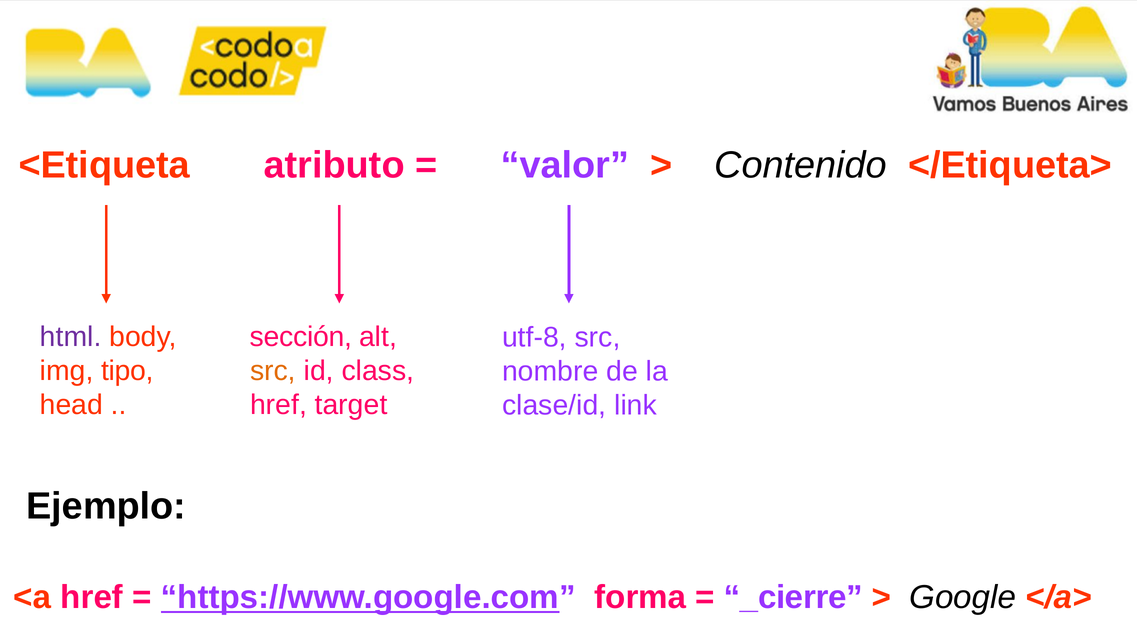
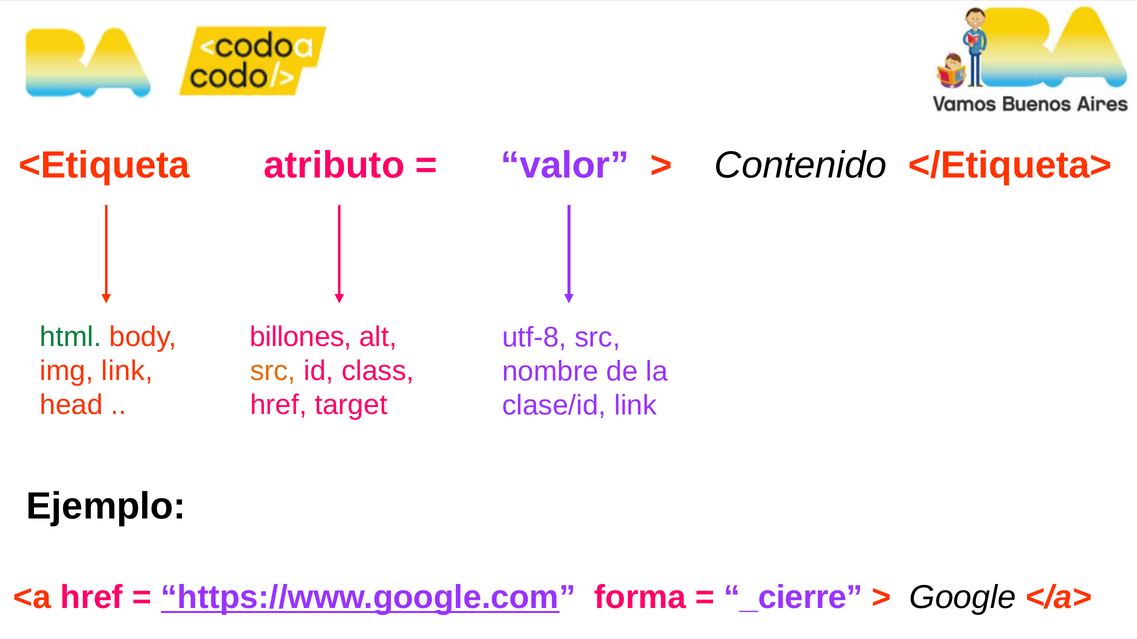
html colour: purple -> green (71, 337)
sección: sección -> billones (301, 337)
img tipo: tipo -> link (127, 371)
